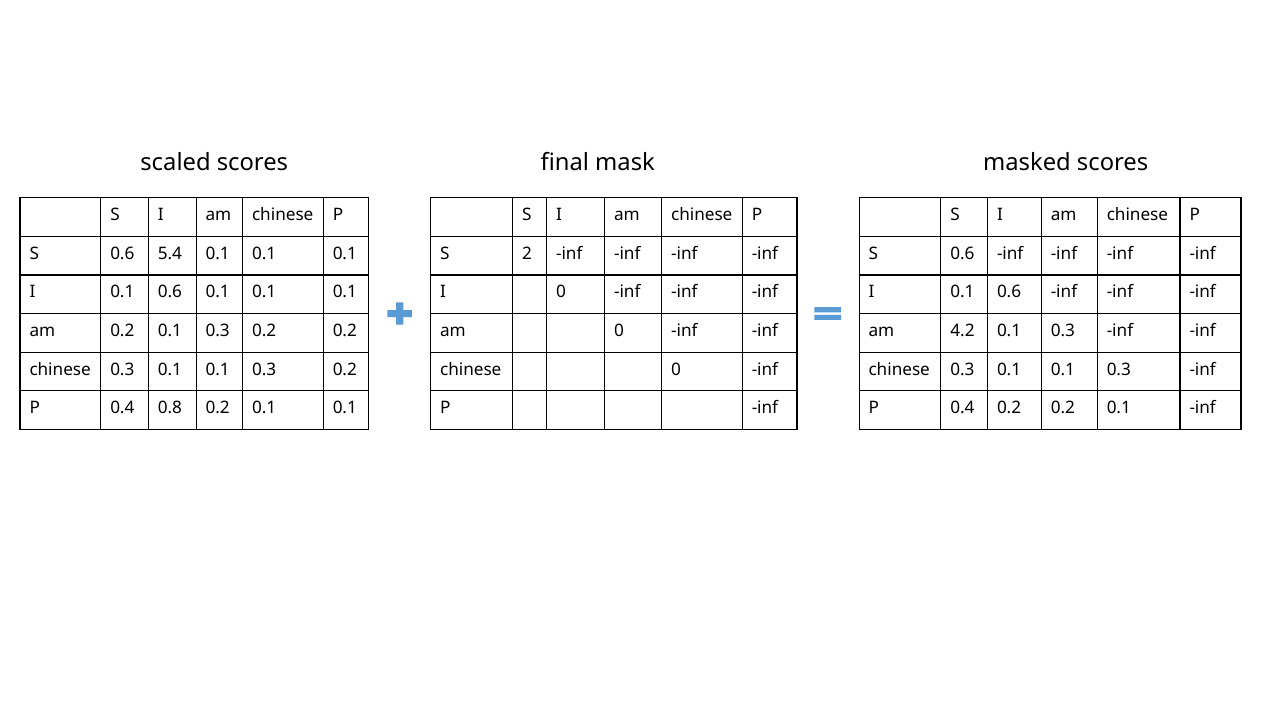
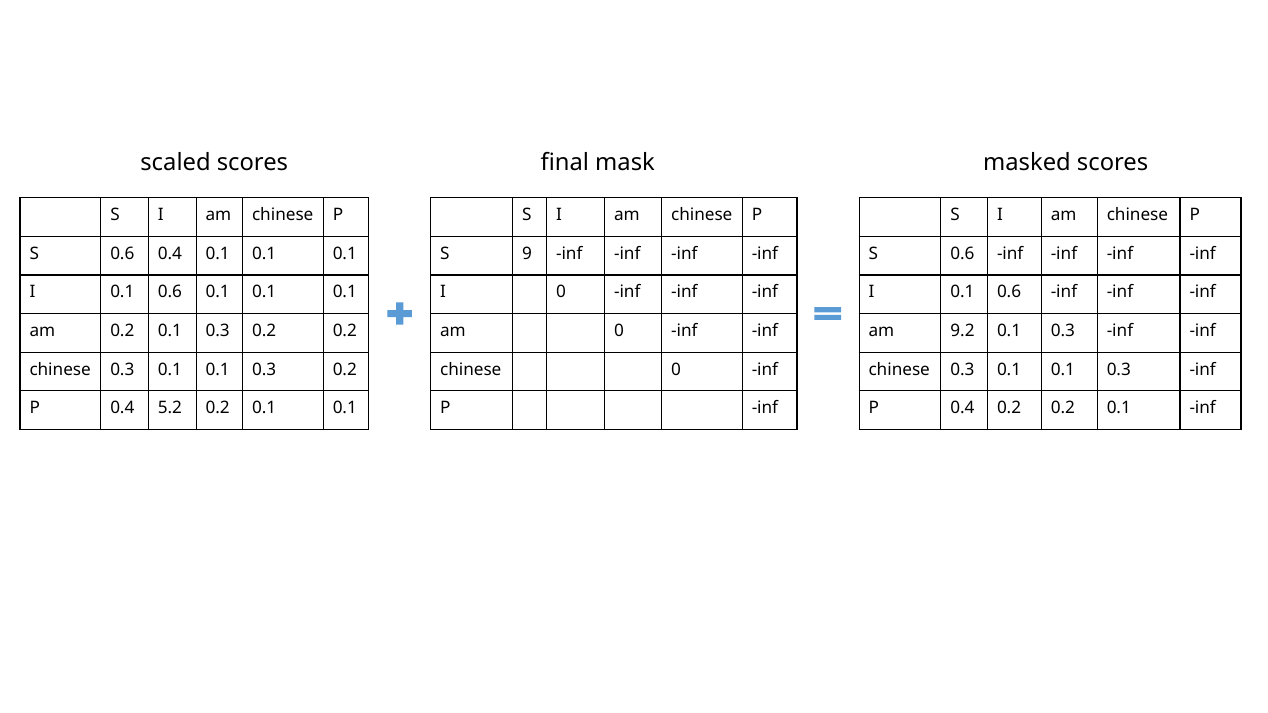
0.6 5.4: 5.4 -> 0.4 (170, 254)
2: 2 -> 9 (527, 254)
4.2: 4.2 -> 9.2 (963, 331)
0.8: 0.8 -> 5.2 (170, 408)
